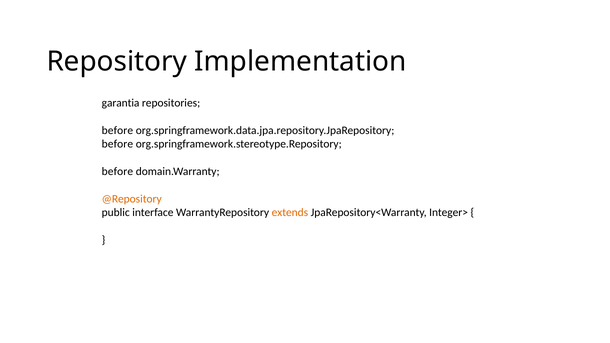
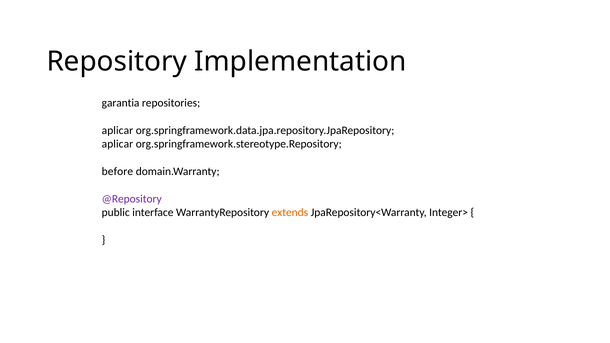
before: before -> aplicar (117, 130)
before: before -> aplicar (117, 144)
@Repository colour: orange -> purple (132, 199)
